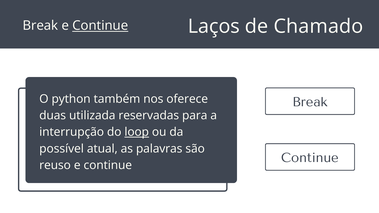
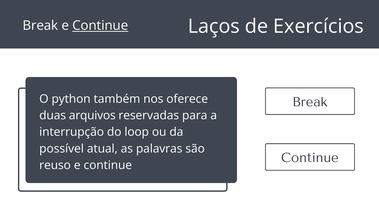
Chamado: Chamado -> Exercícios (319, 26)
utilizada: utilizada -> arquivos (92, 116)
loop underline: present -> none (137, 132)
